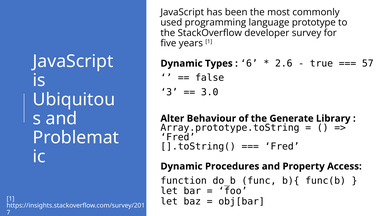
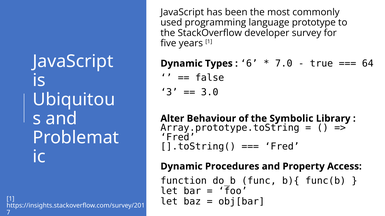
2.6: 2.6 -> 7.0 (284, 64)
57: 57 -> 64 (368, 64)
Generate: Generate -> Symbolic (291, 119)
